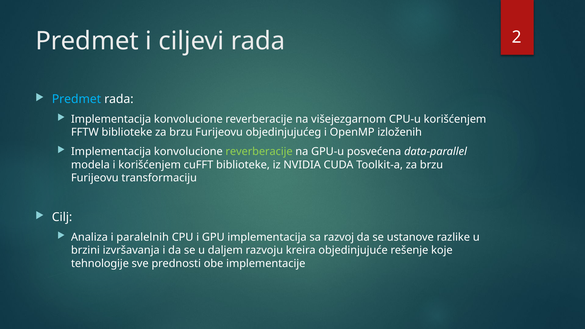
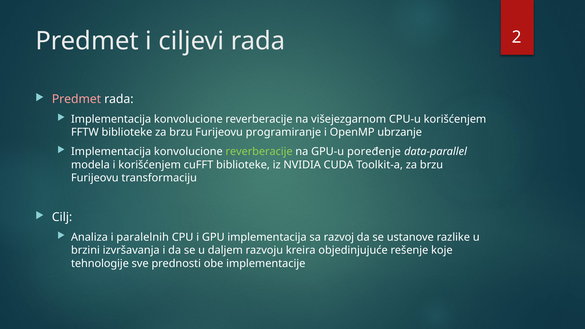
Predmet colour: light blue -> pink (76, 99)
objedinjujućeg: objedinjujućeg -> programiranje (283, 132)
izloženih: izloženih -> ubrzanje (400, 132)
posvećena: posvećena -> poređenje (374, 152)
